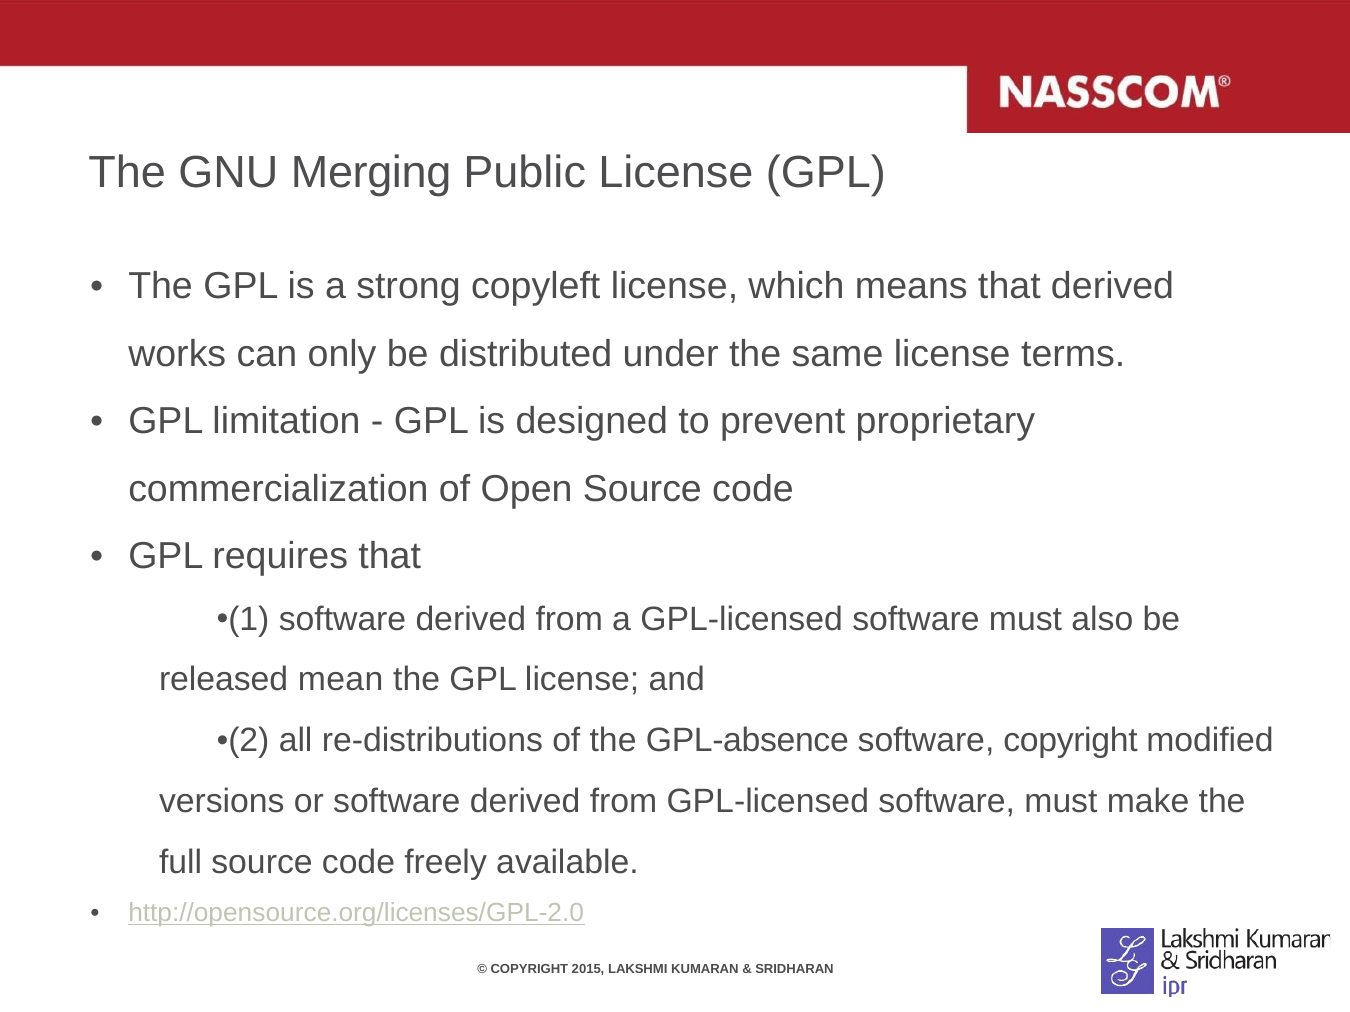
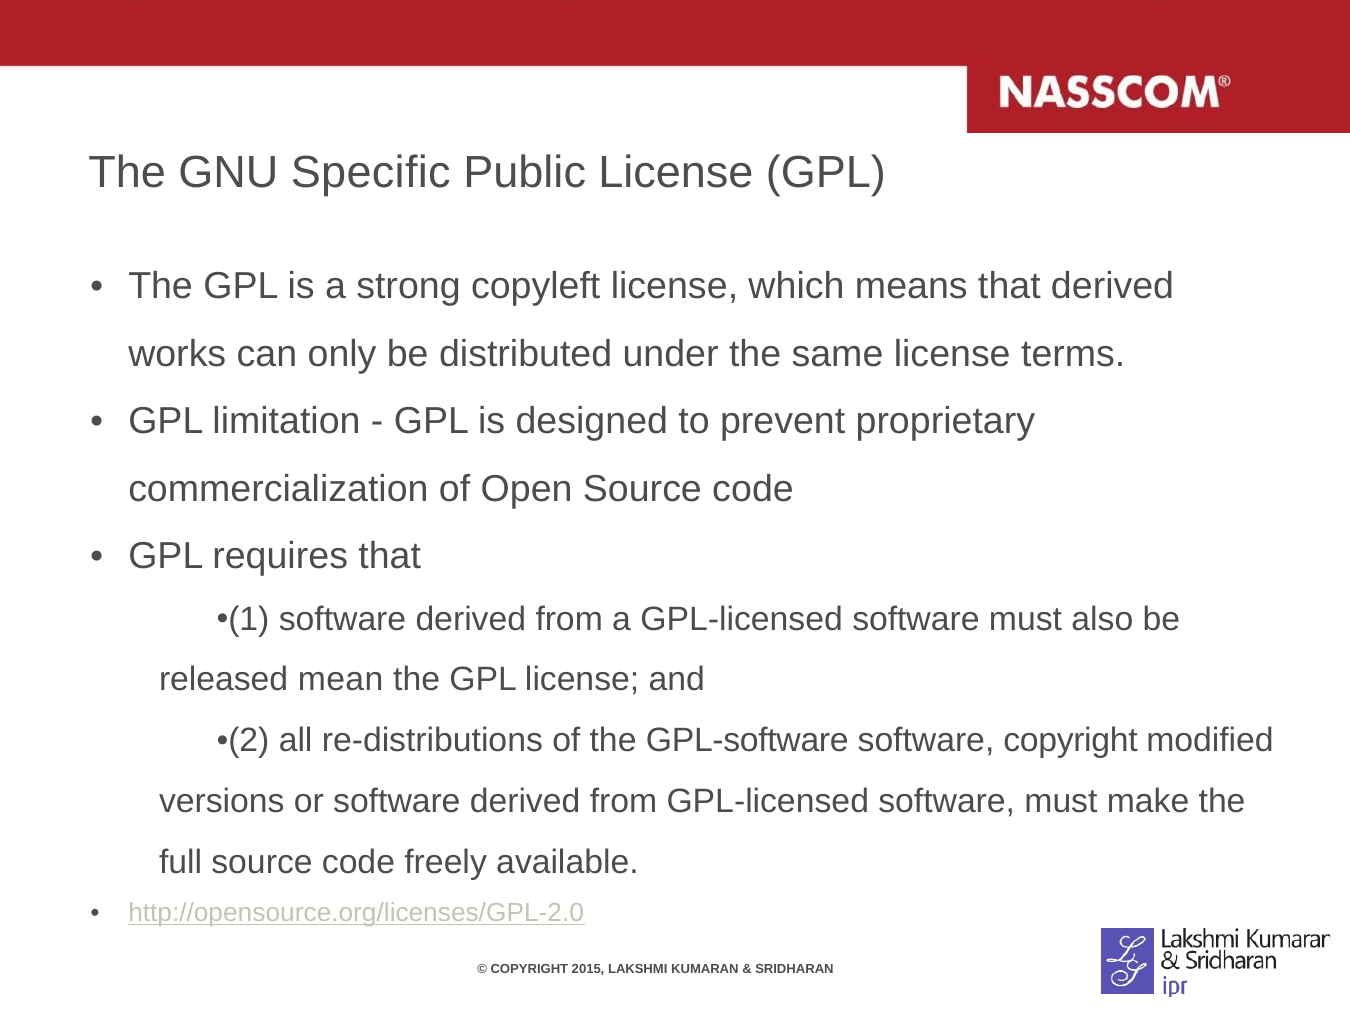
Merging: Merging -> Specific (371, 173)
GPL-absence: GPL-absence -> GPL-software (747, 741)
